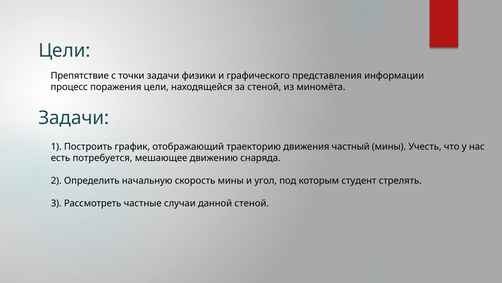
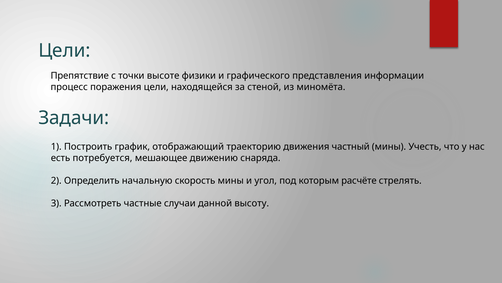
точки задачи: задачи -> высоте (163, 76)
студент: студент -> расчёте (359, 180)
данной стеной: стеной -> высоту (252, 203)
